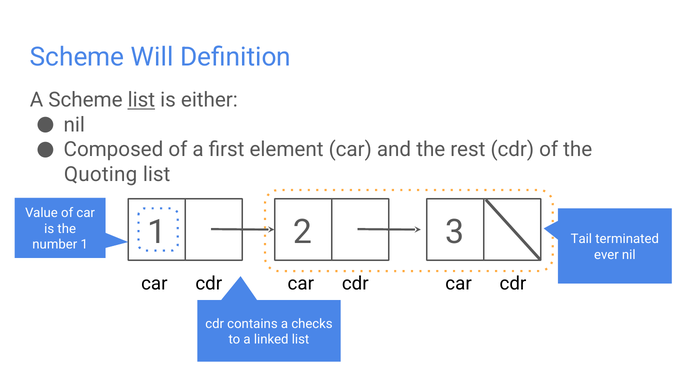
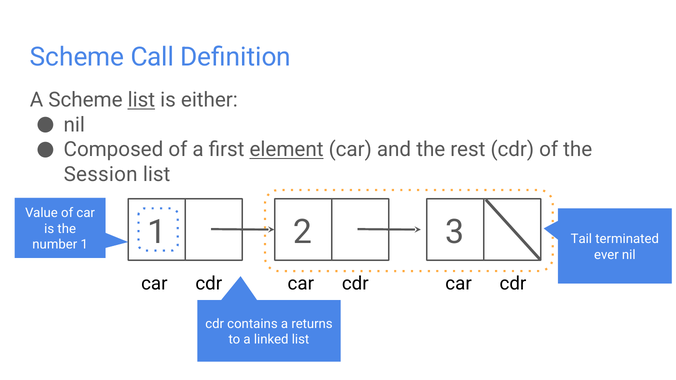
Will: Will -> Call (152, 57)
element underline: none -> present (287, 150)
Quoting: Quoting -> Session (101, 175)
checks: checks -> returns (312, 324)
